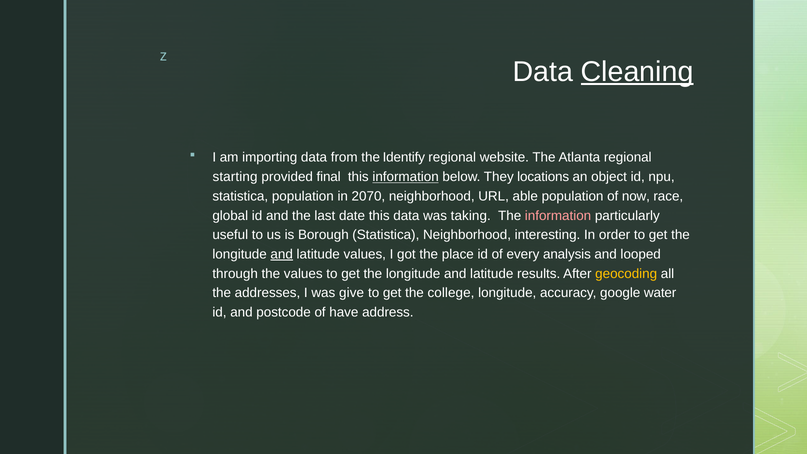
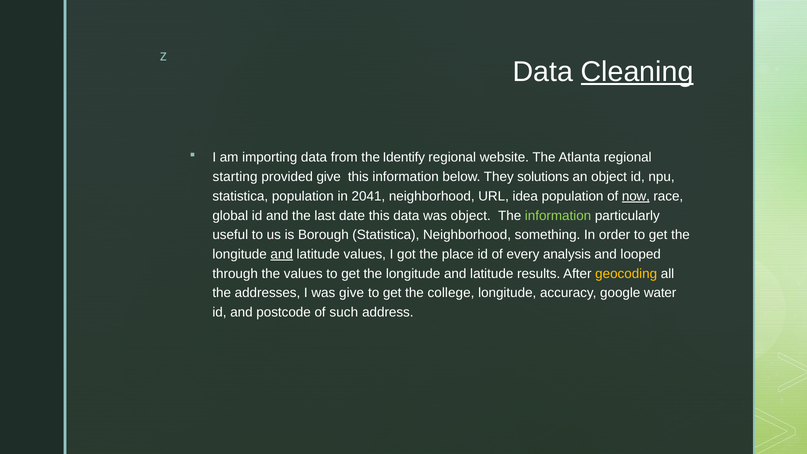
provided final: final -> give (329, 177)
information underline: present -> none (406, 177)
locations: locations -> solutions (543, 177)
2070: 2070 -> 2041 (368, 196)
able: able -> idea (525, 196)
now underline: none -> present (636, 196)
was taking: taking -> object (471, 216)
information colour: pink -> light green (558, 216)
interesting: interesting -> something (548, 235)
have: have -> such (344, 312)
